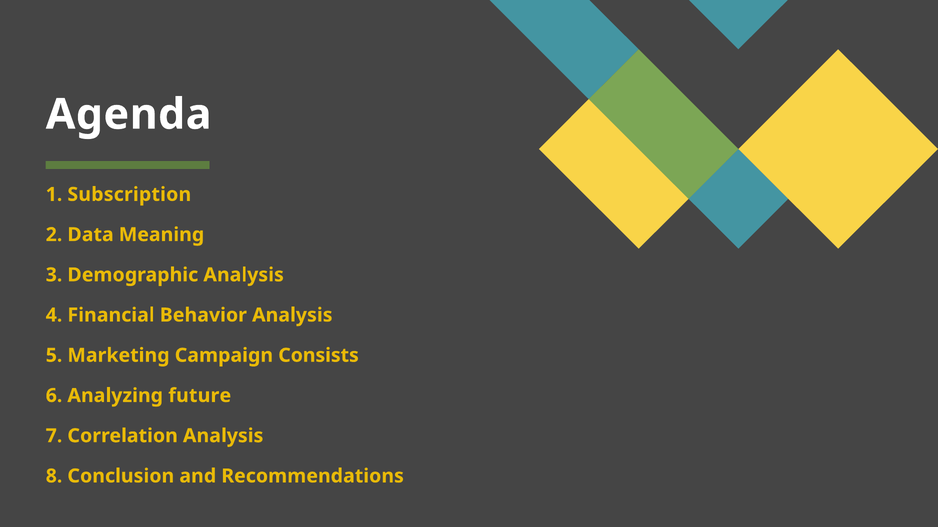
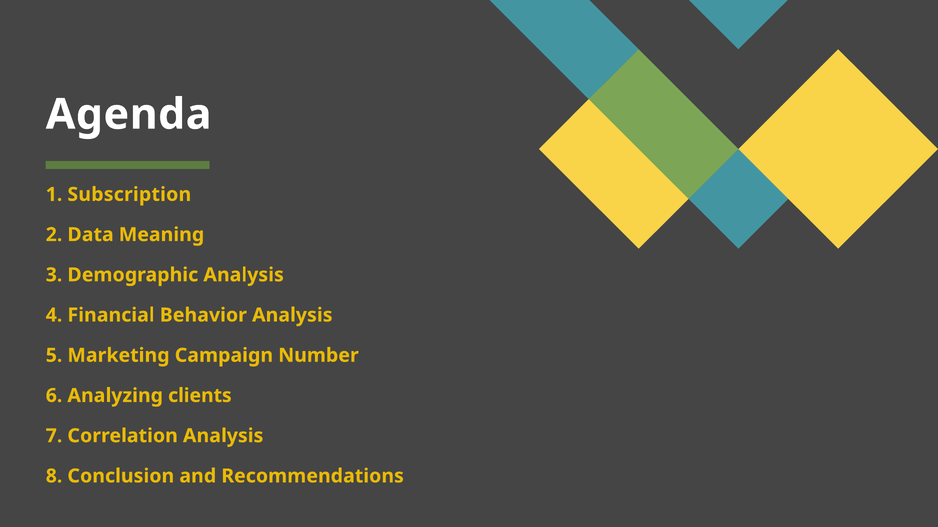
Consists: Consists -> Number (318, 356)
future: future -> clients (200, 396)
